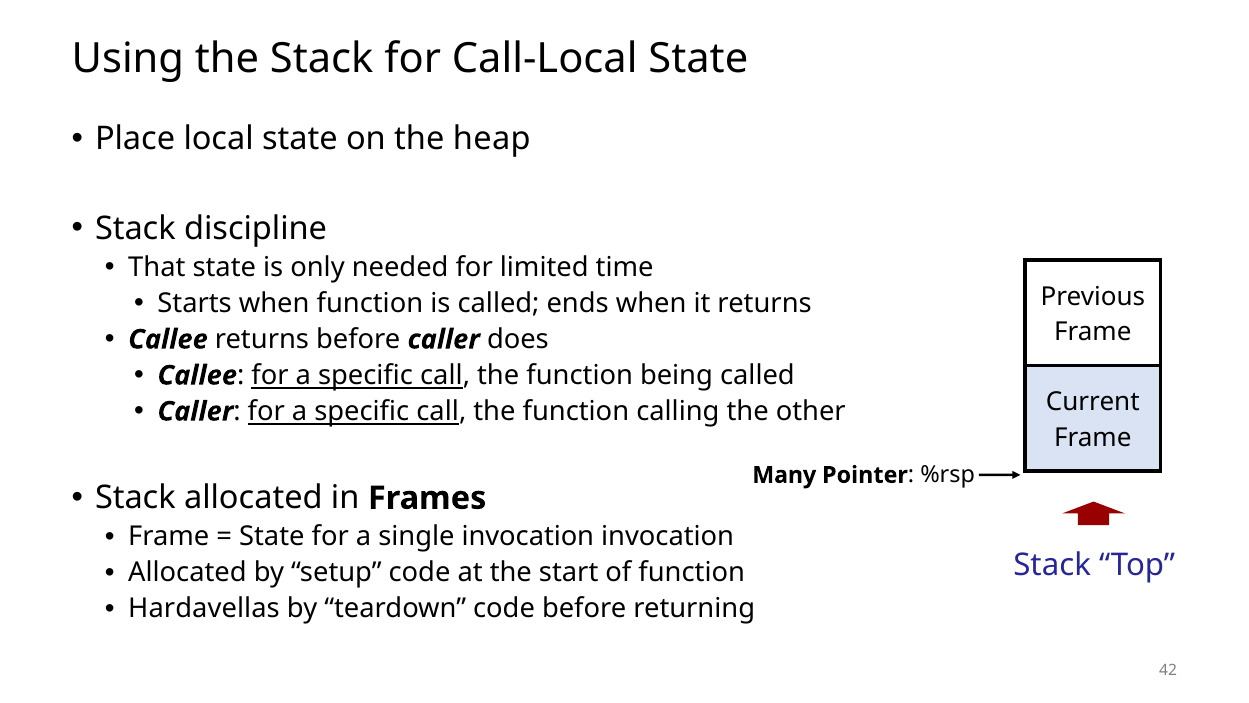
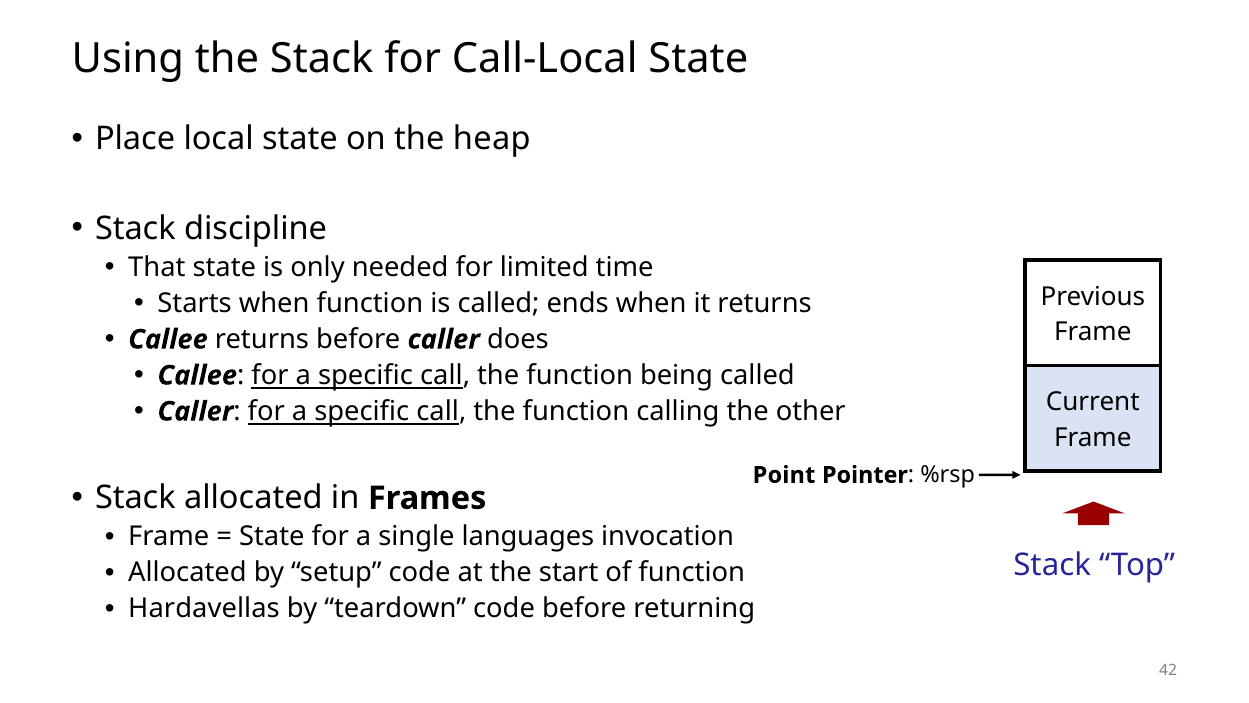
Many: Many -> Point (784, 475)
single invocation: invocation -> languages (528, 537)
